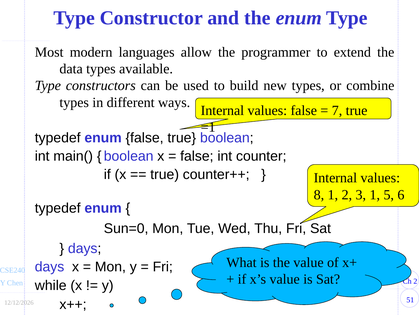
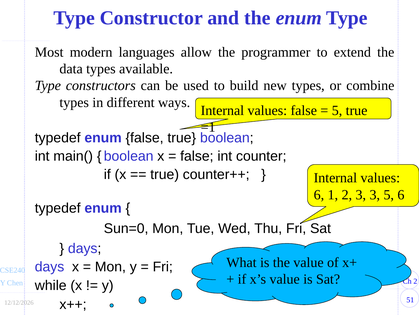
7: 7 -> 5 (337, 110)
8: 8 -> 6 (319, 194)
3 1: 1 -> 3 (375, 194)
